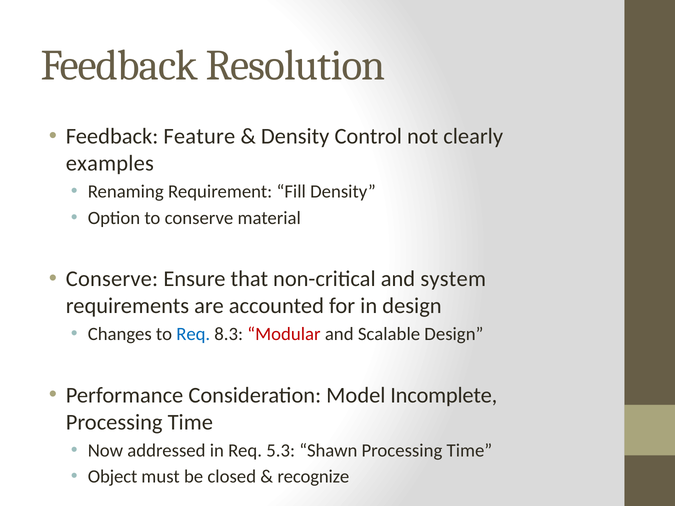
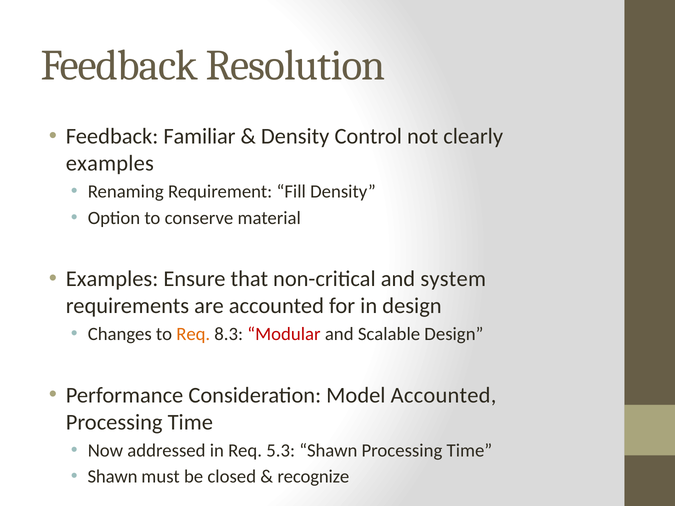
Feature: Feature -> Familiar (199, 137)
Conserve: Conserve -> Examples (112, 279)
Req colour: blue -> orange (193, 334)
Model Incomplete: Incomplete -> Accounted (444, 395)
Object: Object -> Shawn (113, 477)
